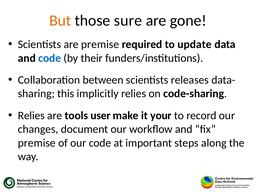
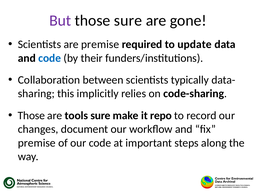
But colour: orange -> purple (60, 21)
releases: releases -> typically (190, 80)
Relies: Relies -> Those (31, 116)
tools user: user -> sure (100, 116)
your: your -> repo (161, 116)
